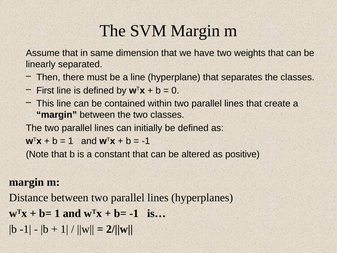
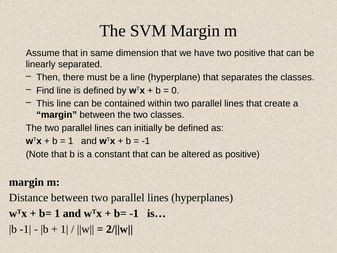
two weights: weights -> positive (250, 53)
First: First -> Find (45, 90)
